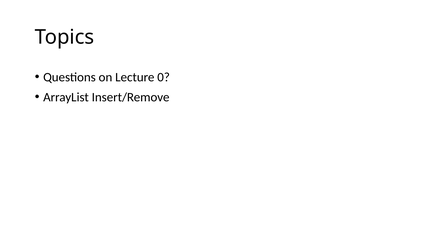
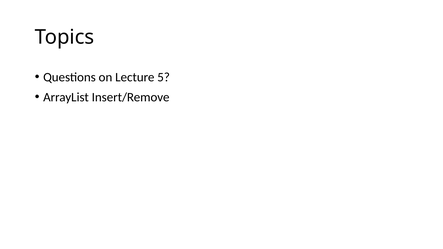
0: 0 -> 5 (164, 77)
